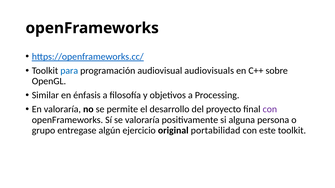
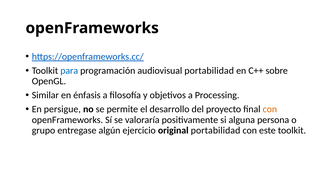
audiovisual audiovisuals: audiovisuals -> portabilidad (209, 71)
En valoraría: valoraría -> persigue (62, 110)
con colour: purple -> orange (270, 110)
